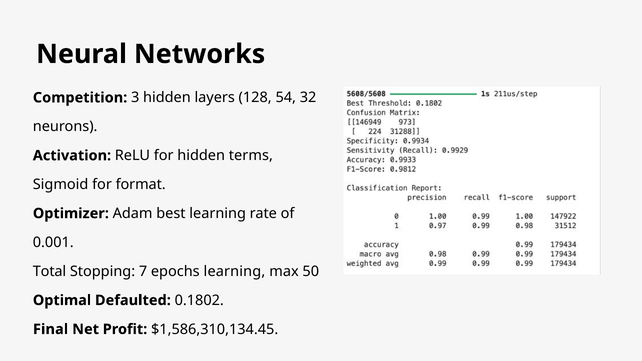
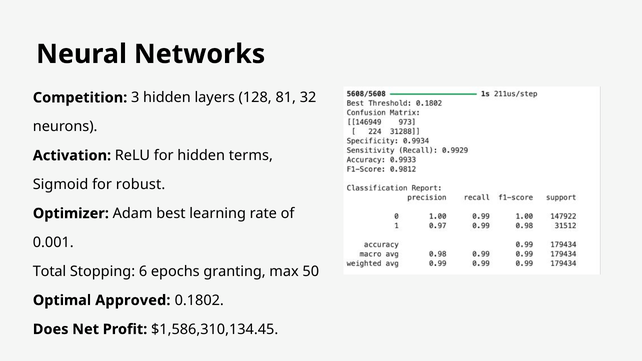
54: 54 -> 81 (286, 98)
format: format -> robust (141, 185)
7: 7 -> 6 (143, 271)
epochs learning: learning -> granting (235, 271)
Defaulted: Defaulted -> Approved (133, 300)
Final: Final -> Does (51, 329)
